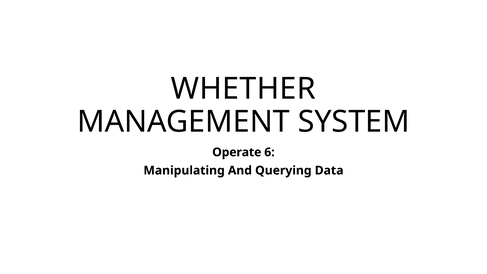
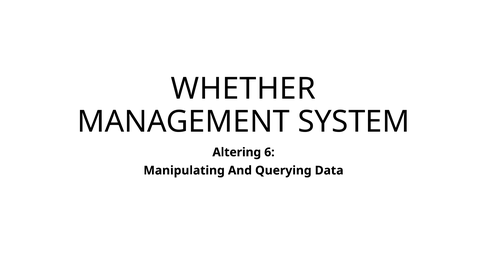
Operate: Operate -> Altering (237, 152)
